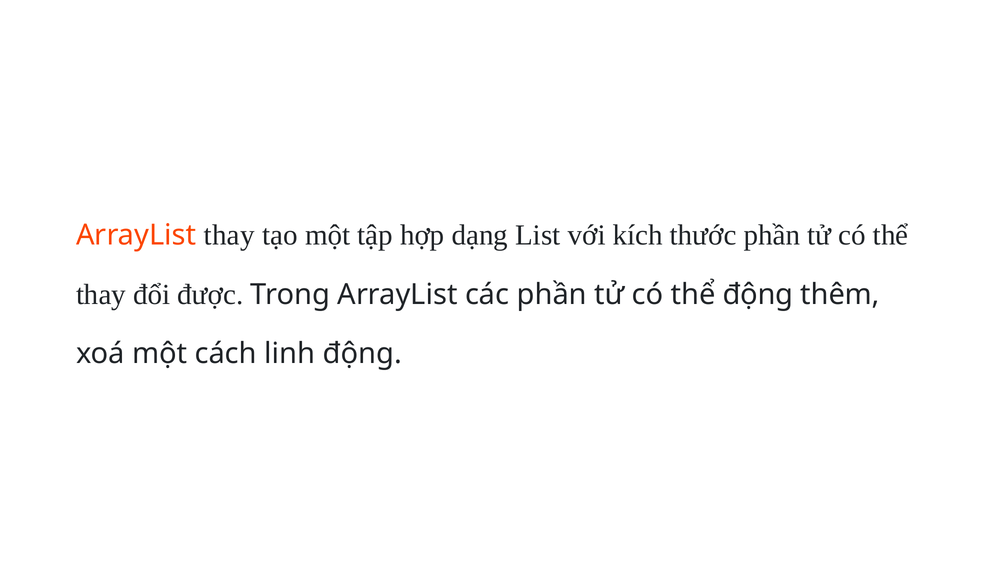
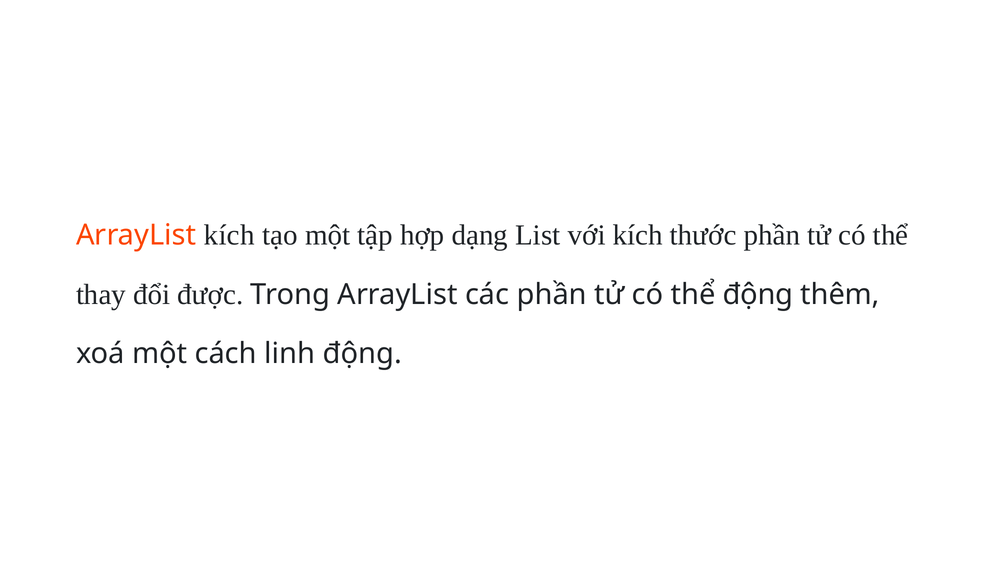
ArrayList thay: thay -> kích (229, 235)
